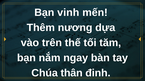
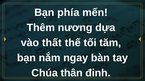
vinh: vinh -> phía (68, 13)
trên: trên -> thất (52, 43)
